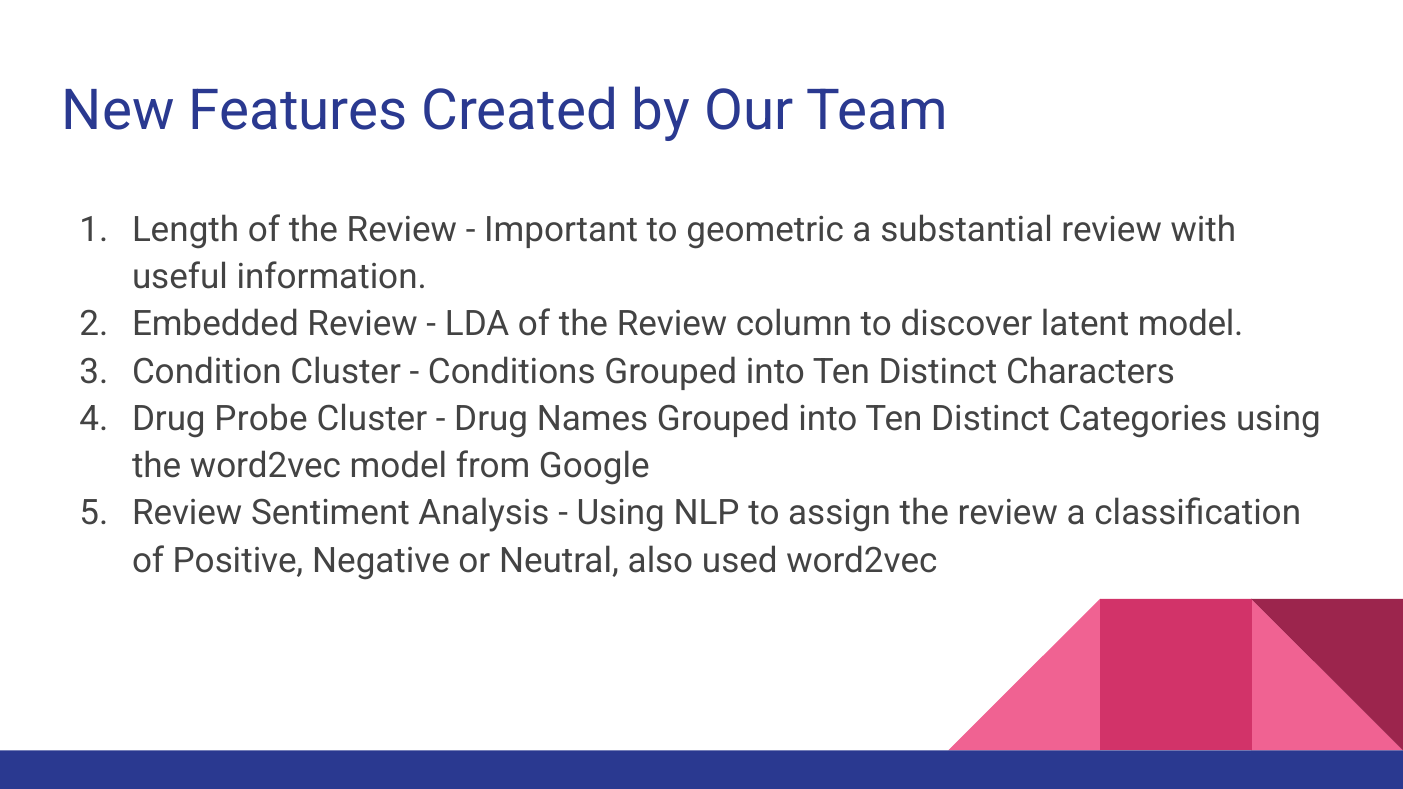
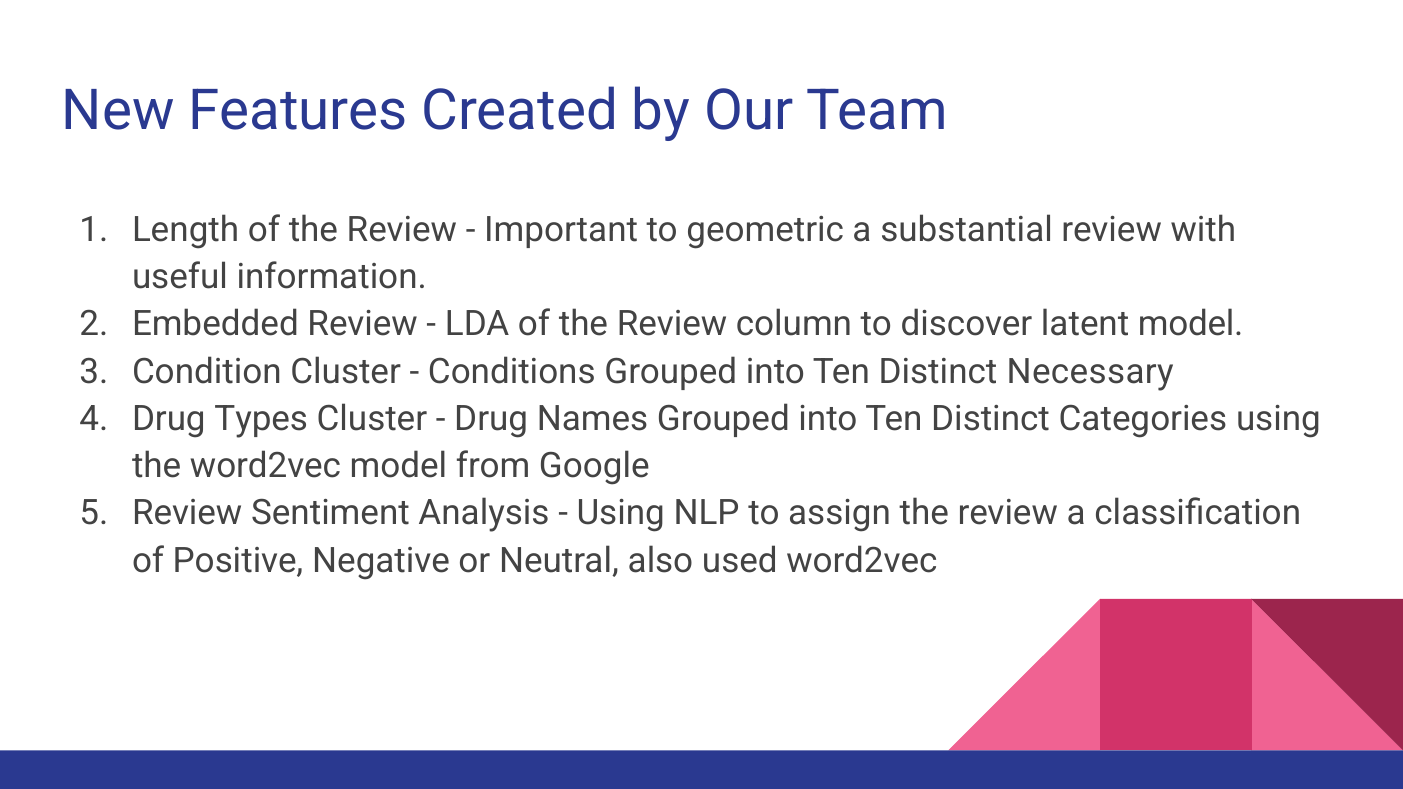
Characters: Characters -> Necessary (1090, 372)
Probe: Probe -> Types (261, 419)
